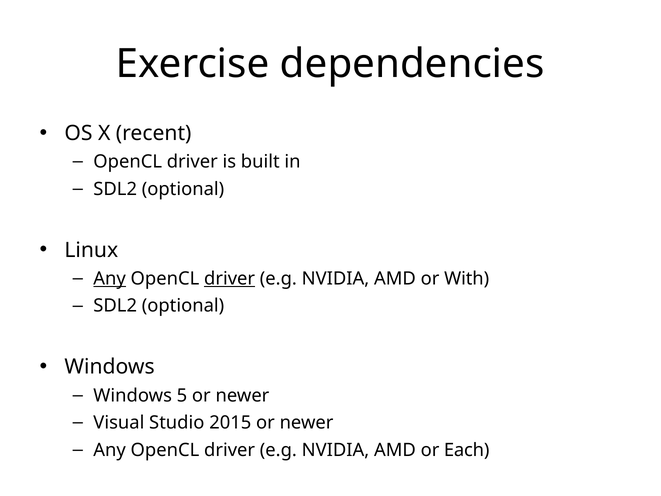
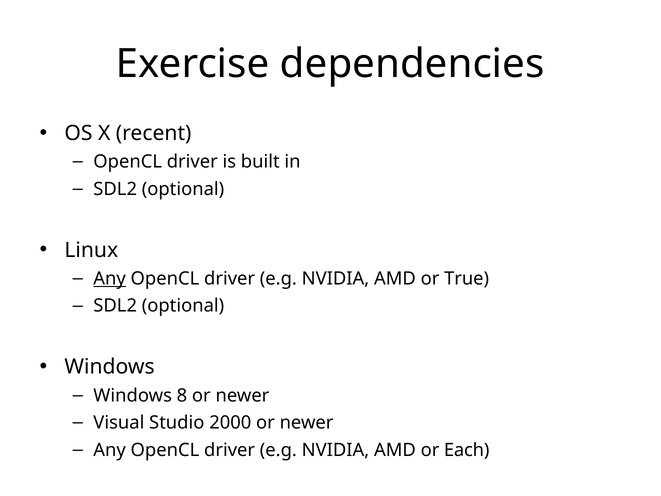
driver underline: present -> none (230, 279)
With: With -> True (467, 279)
5: 5 -> 8 (182, 395)
2015: 2015 -> 2000 (230, 423)
